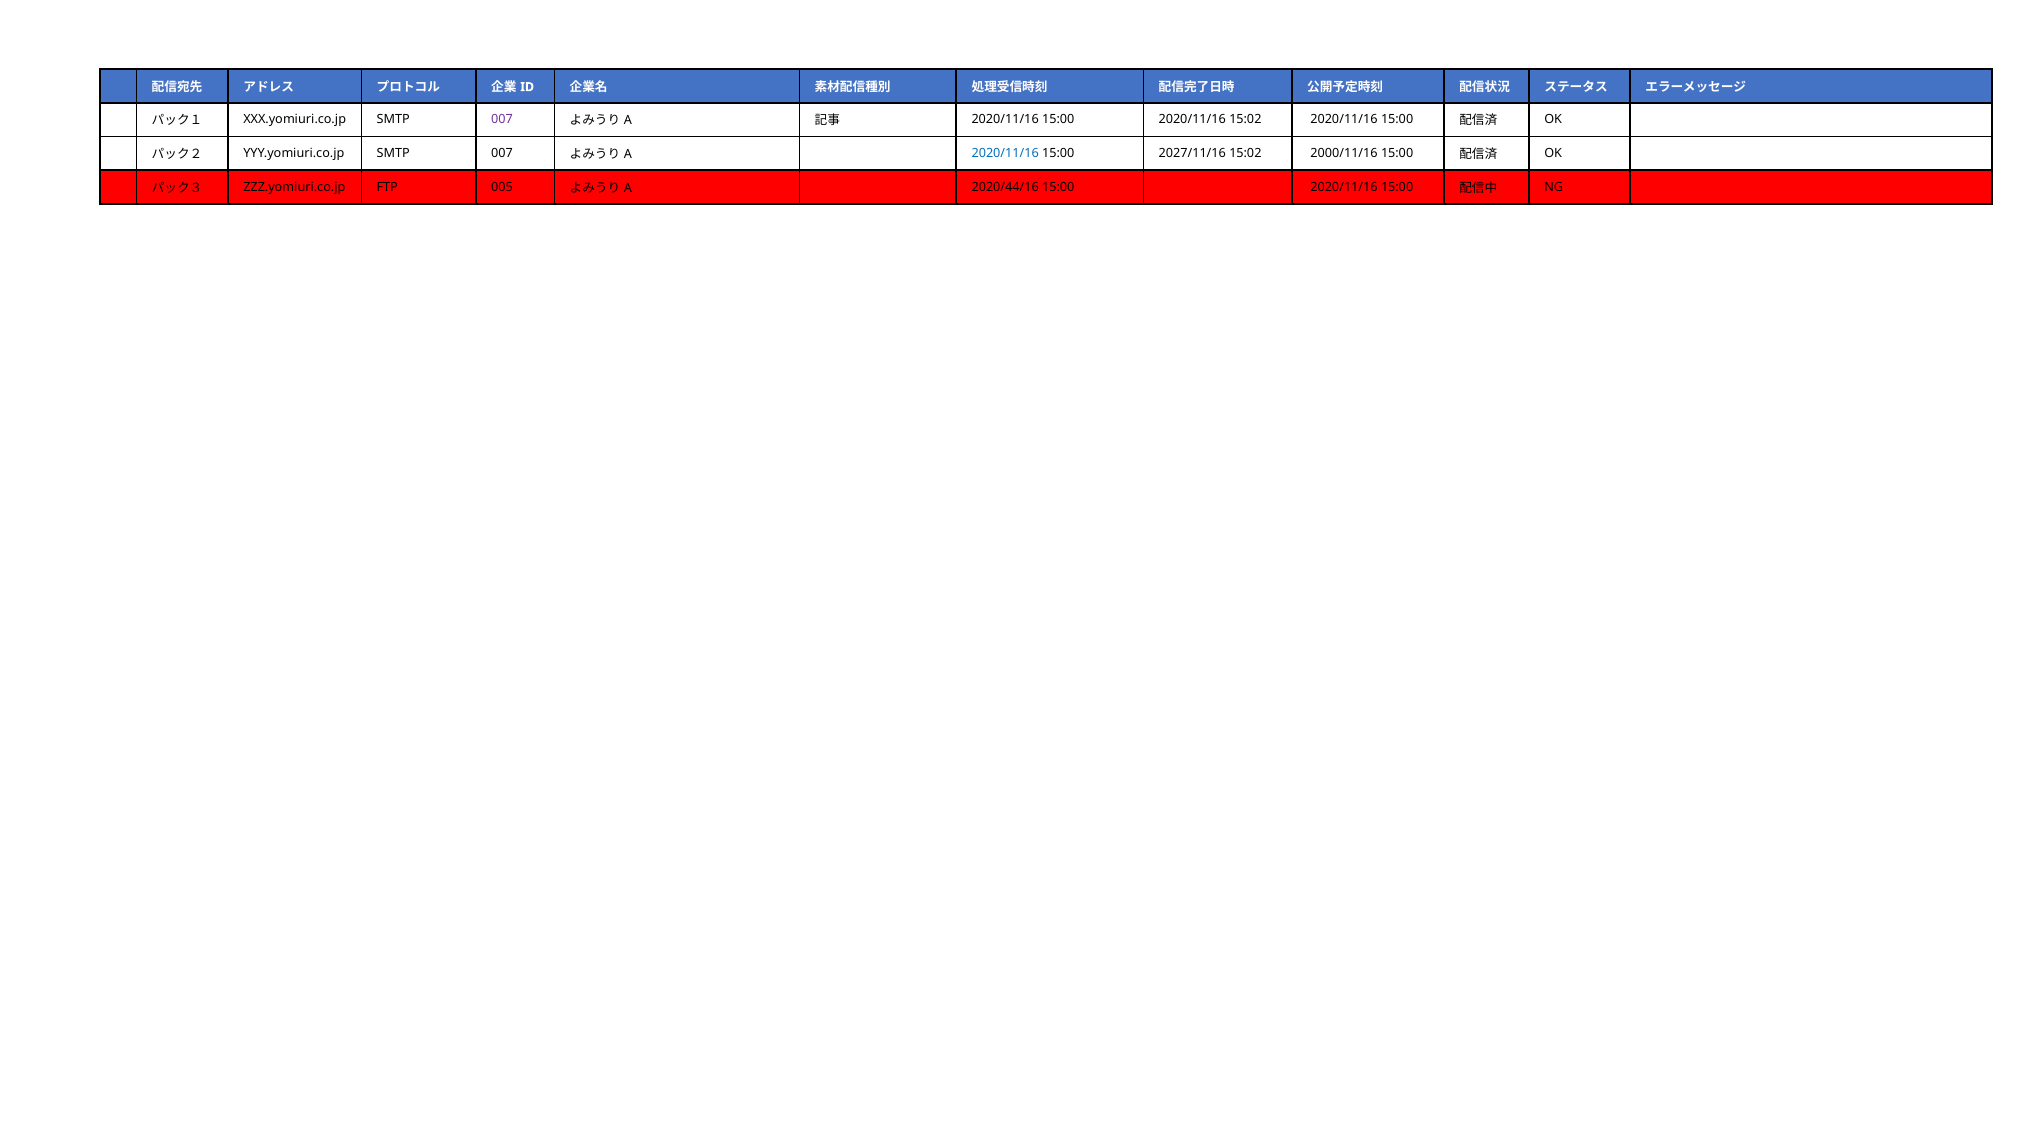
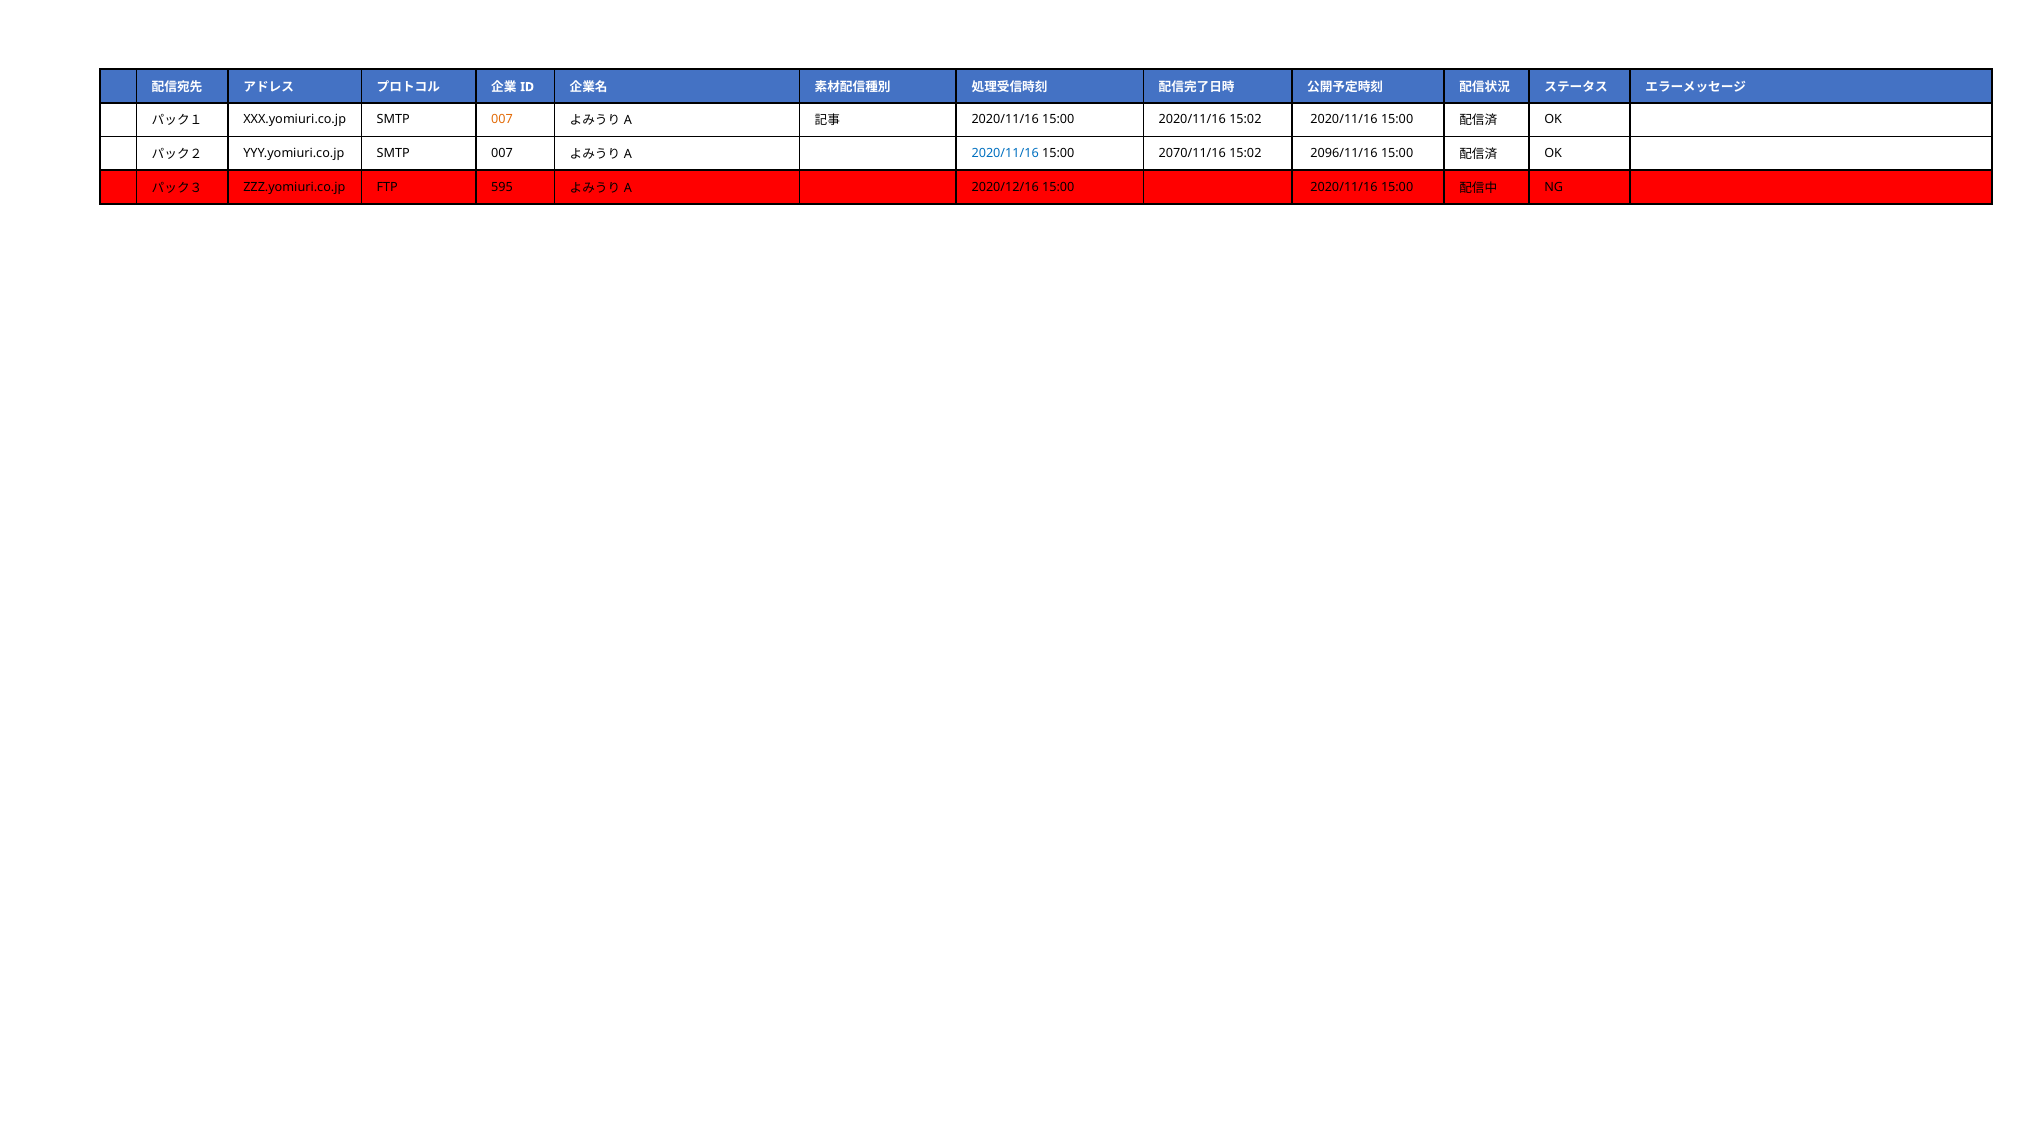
007 colour: purple -> orange (502, 120)
2027/11/16: 2027/11/16 -> 2070/11/16 (1192, 153)
2000/11/16: 2000/11/16 -> 2096/11/16 (1344, 153)
005: 005 -> 595 (502, 187)
2020/44/16: 2020/44/16 -> 2020/12/16 (1005, 187)
